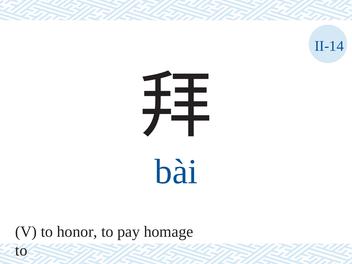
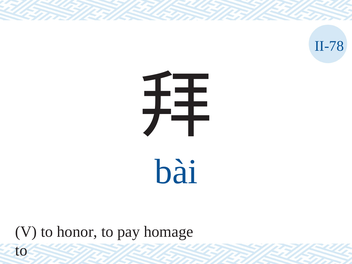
II-14: II-14 -> II-78 (329, 46)
